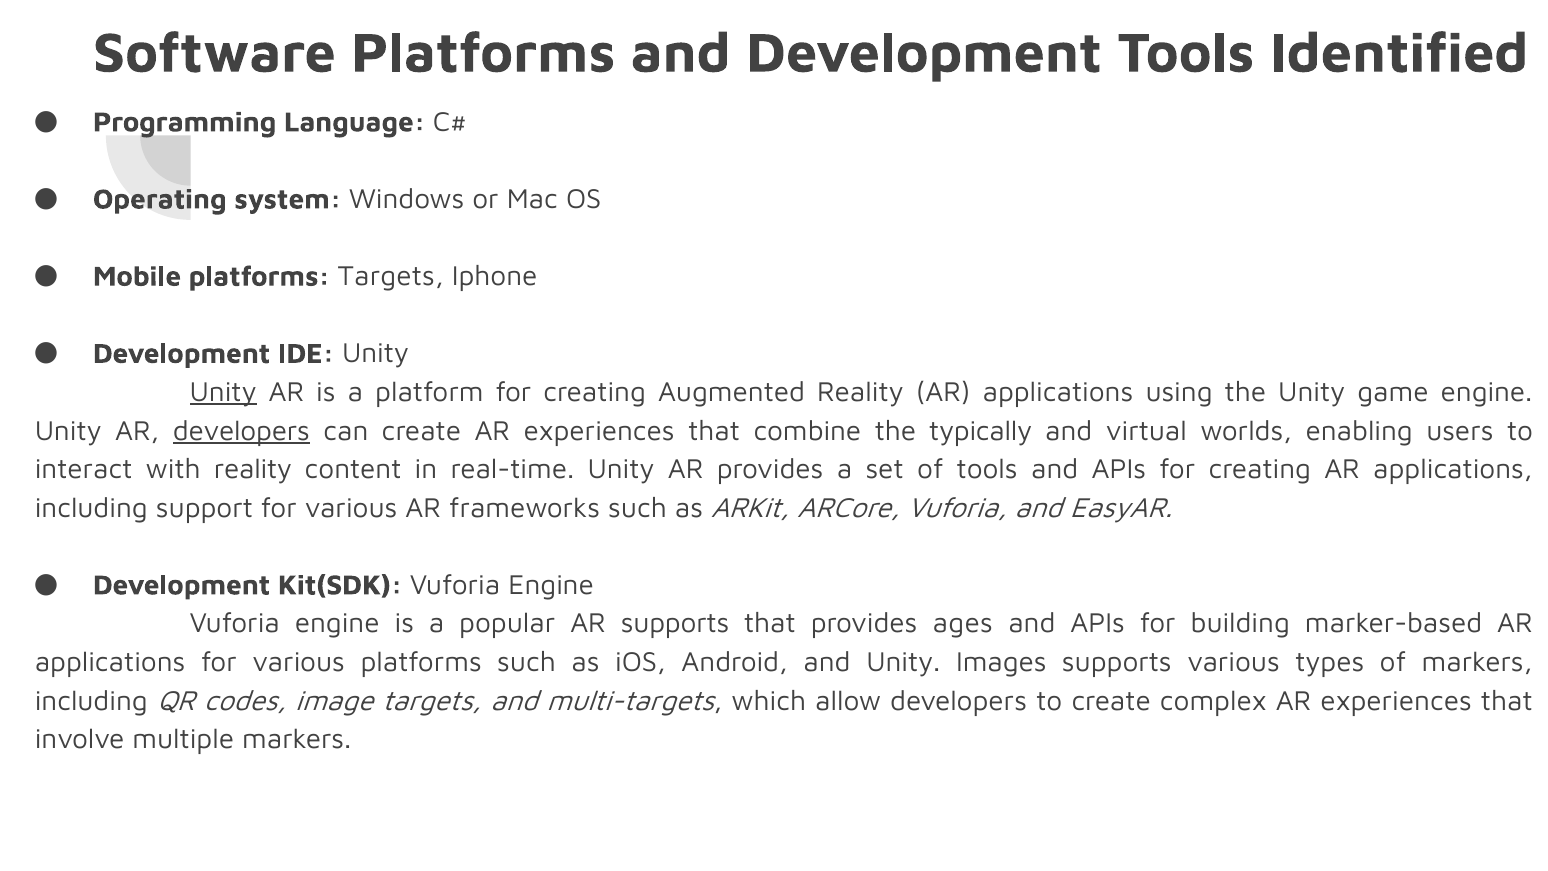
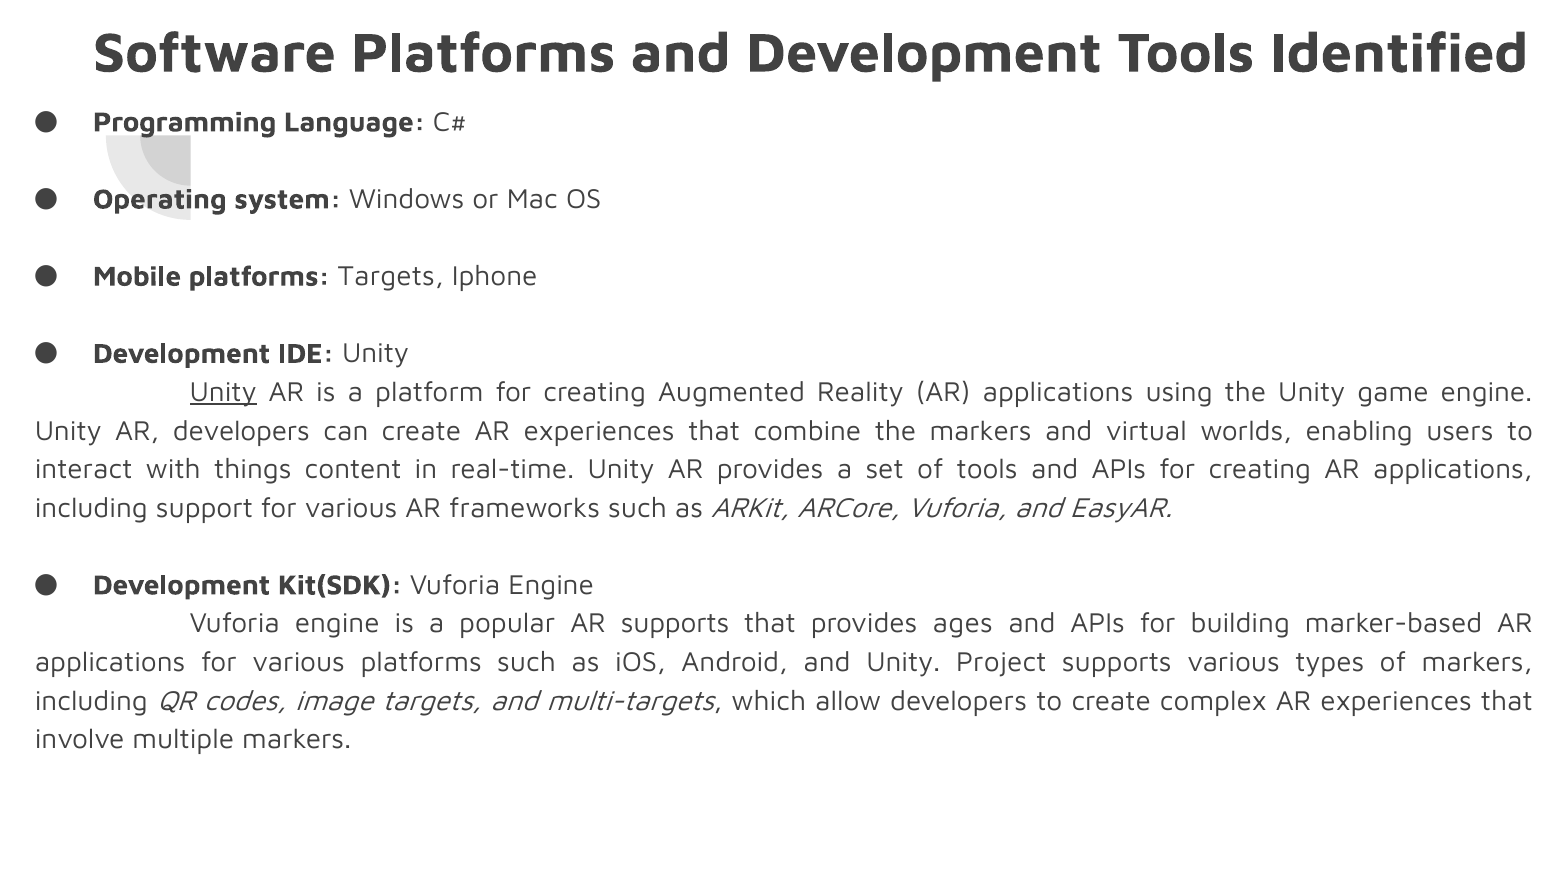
developers underline: present -> none (241, 431)
the typically: typically -> markers (981, 431)
with reality: reality -> things (253, 469)
Images: Images -> Project (1001, 662)
